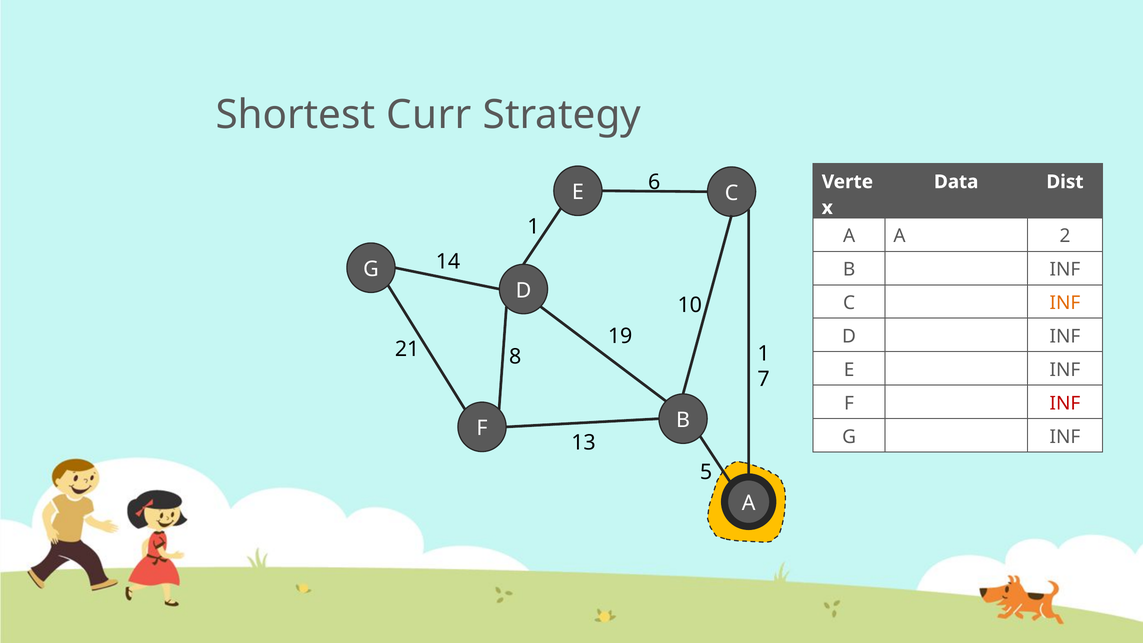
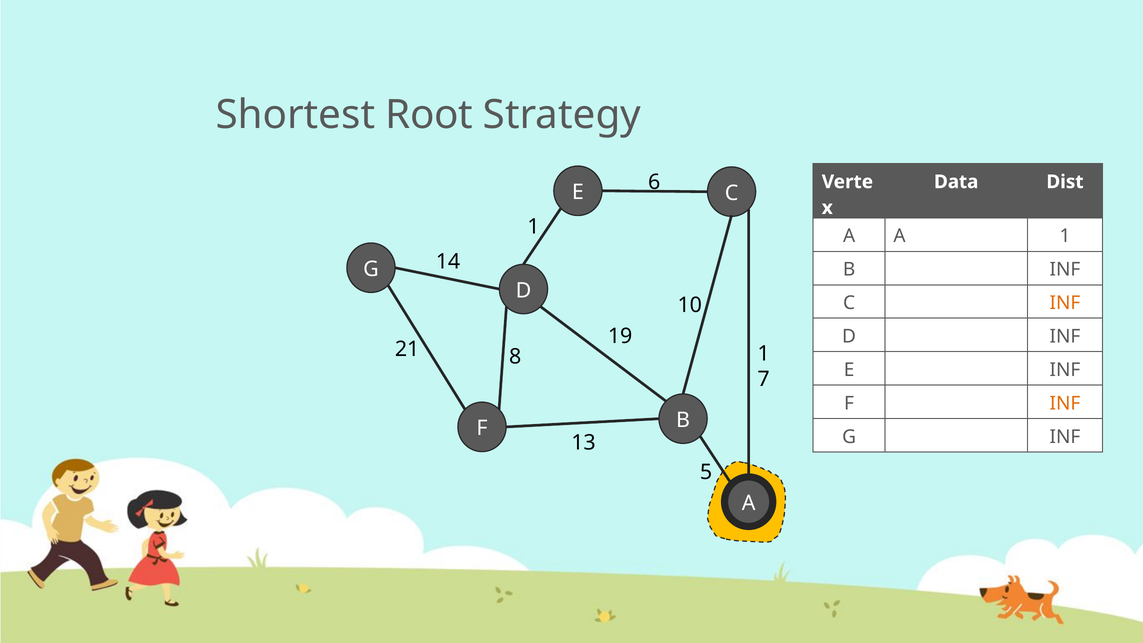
Curr: Curr -> Root (429, 115)
A 2: 2 -> 1 (1065, 236)
INF colour: red -> orange (1065, 403)
